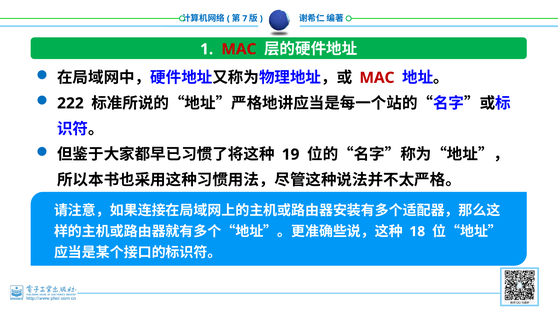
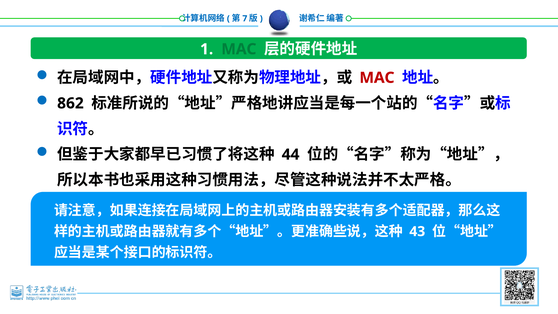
MAC colour: red -> green (239, 49)
222: 222 -> 862 (70, 103)
19: 19 -> 44 (291, 154)
18: 18 -> 43 (417, 231)
